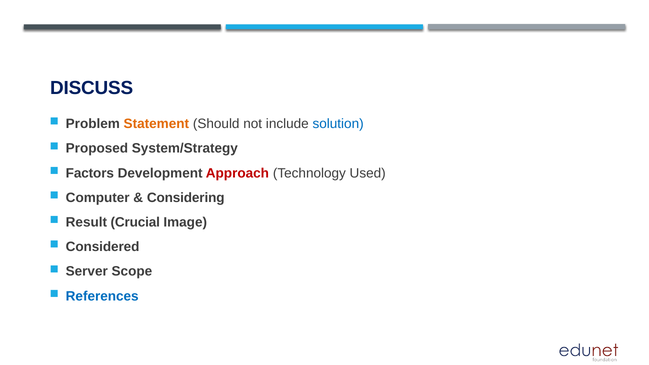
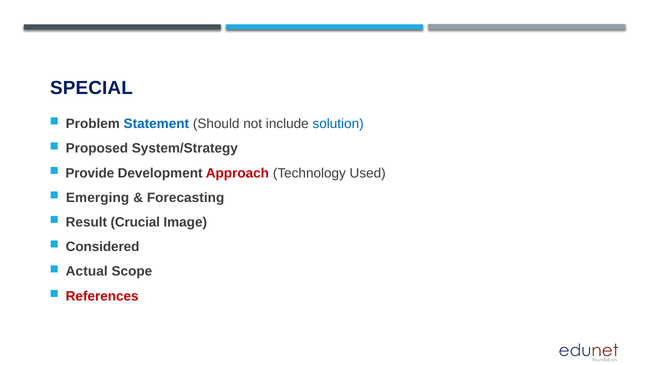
DISCUSS: DISCUSS -> SPECIAL (91, 88)
Statement colour: orange -> blue (156, 124)
Factors: Factors -> Provide (90, 173)
Computer: Computer -> Emerging (98, 198)
Considering: Considering -> Forecasting (186, 198)
Server: Server -> Actual (87, 272)
References colour: blue -> red (102, 296)
